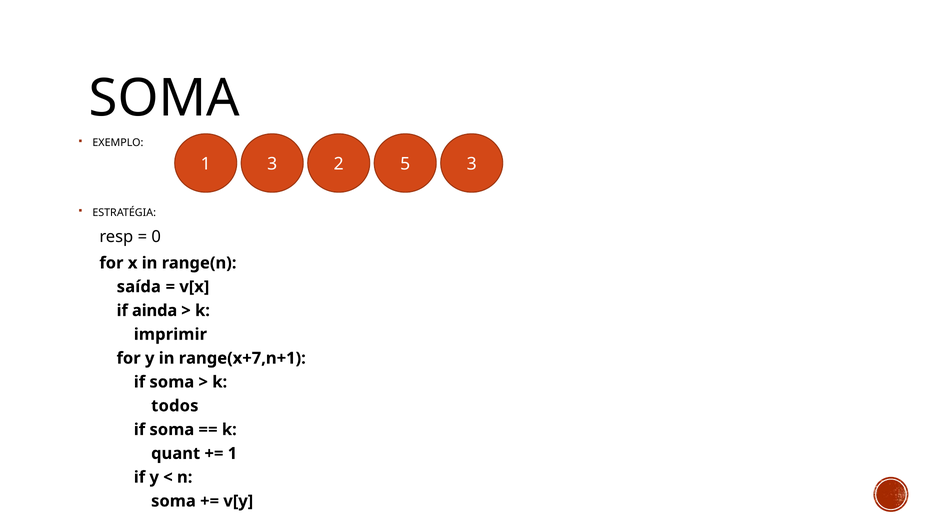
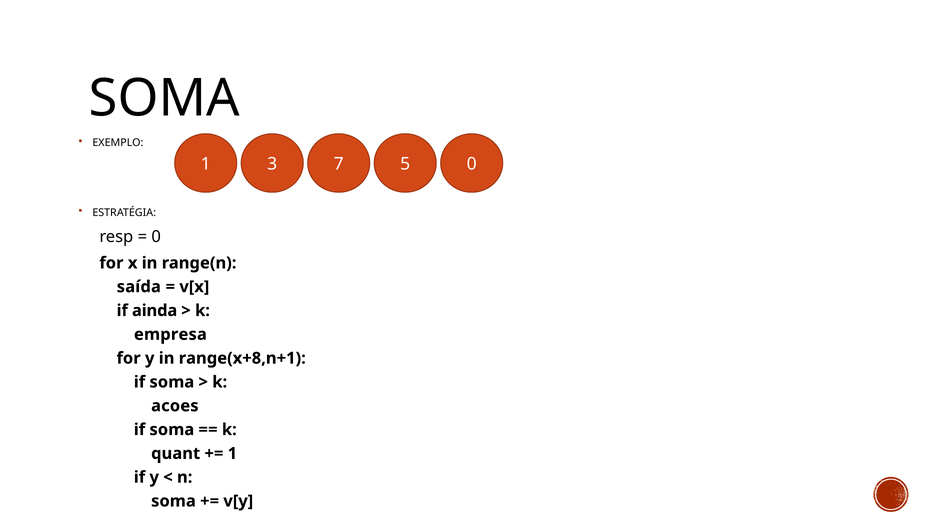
2: 2 -> 7 (339, 164)
5 3: 3 -> 0 (472, 164)
imprimir: imprimir -> empresa (170, 335)
range(x+7,n+1: range(x+7,n+1 -> range(x+8,n+1 (242, 358)
todos: todos -> acoes (175, 406)
